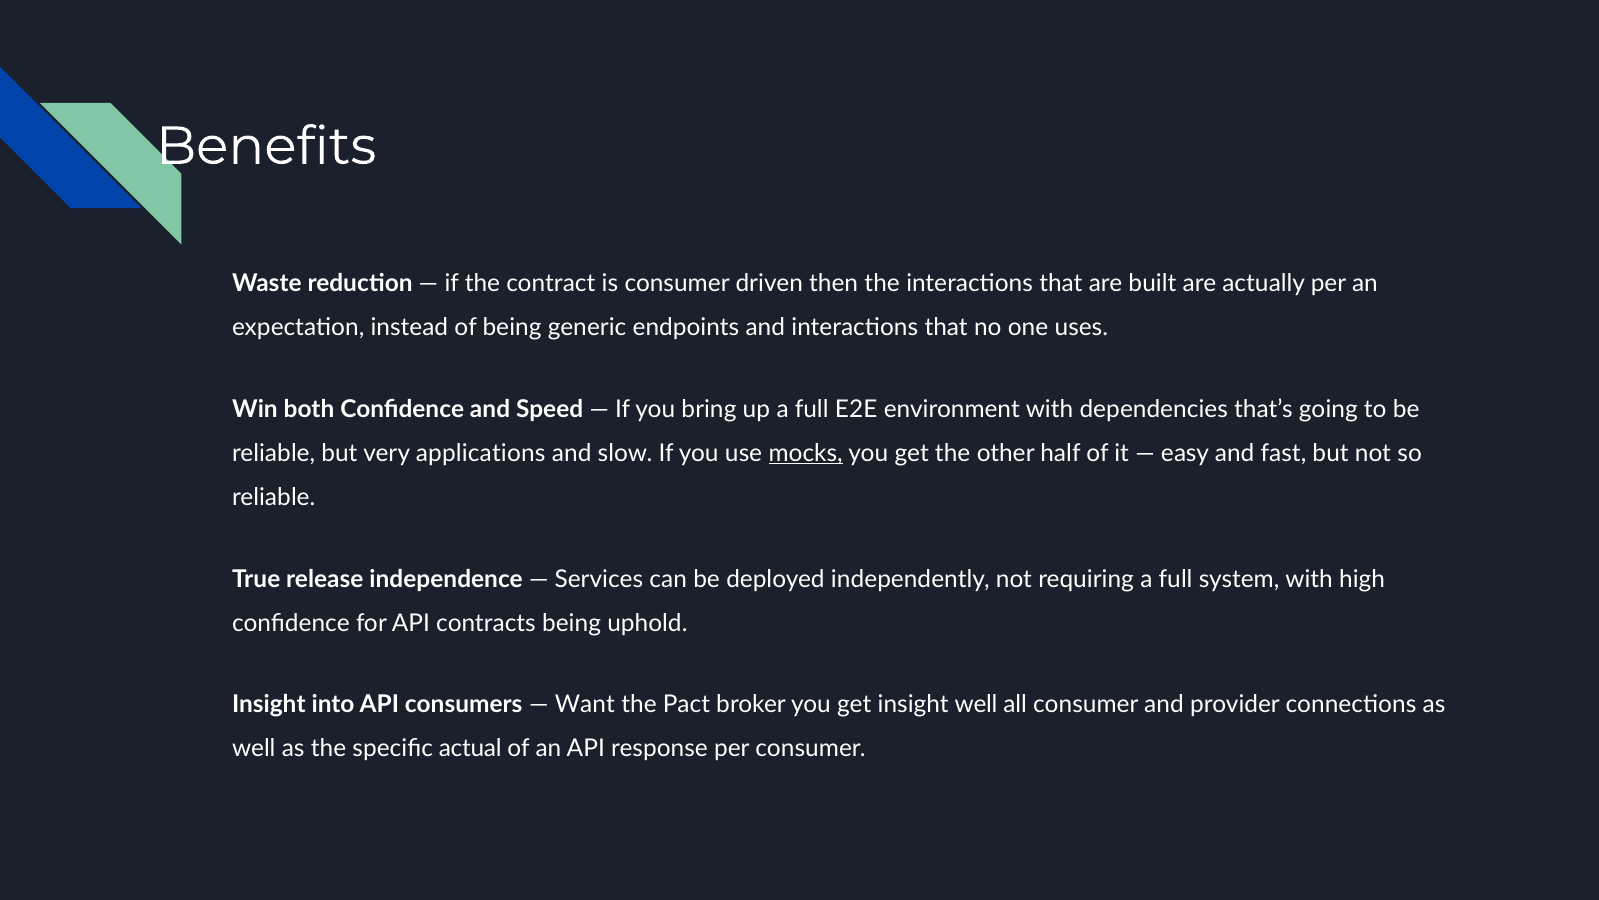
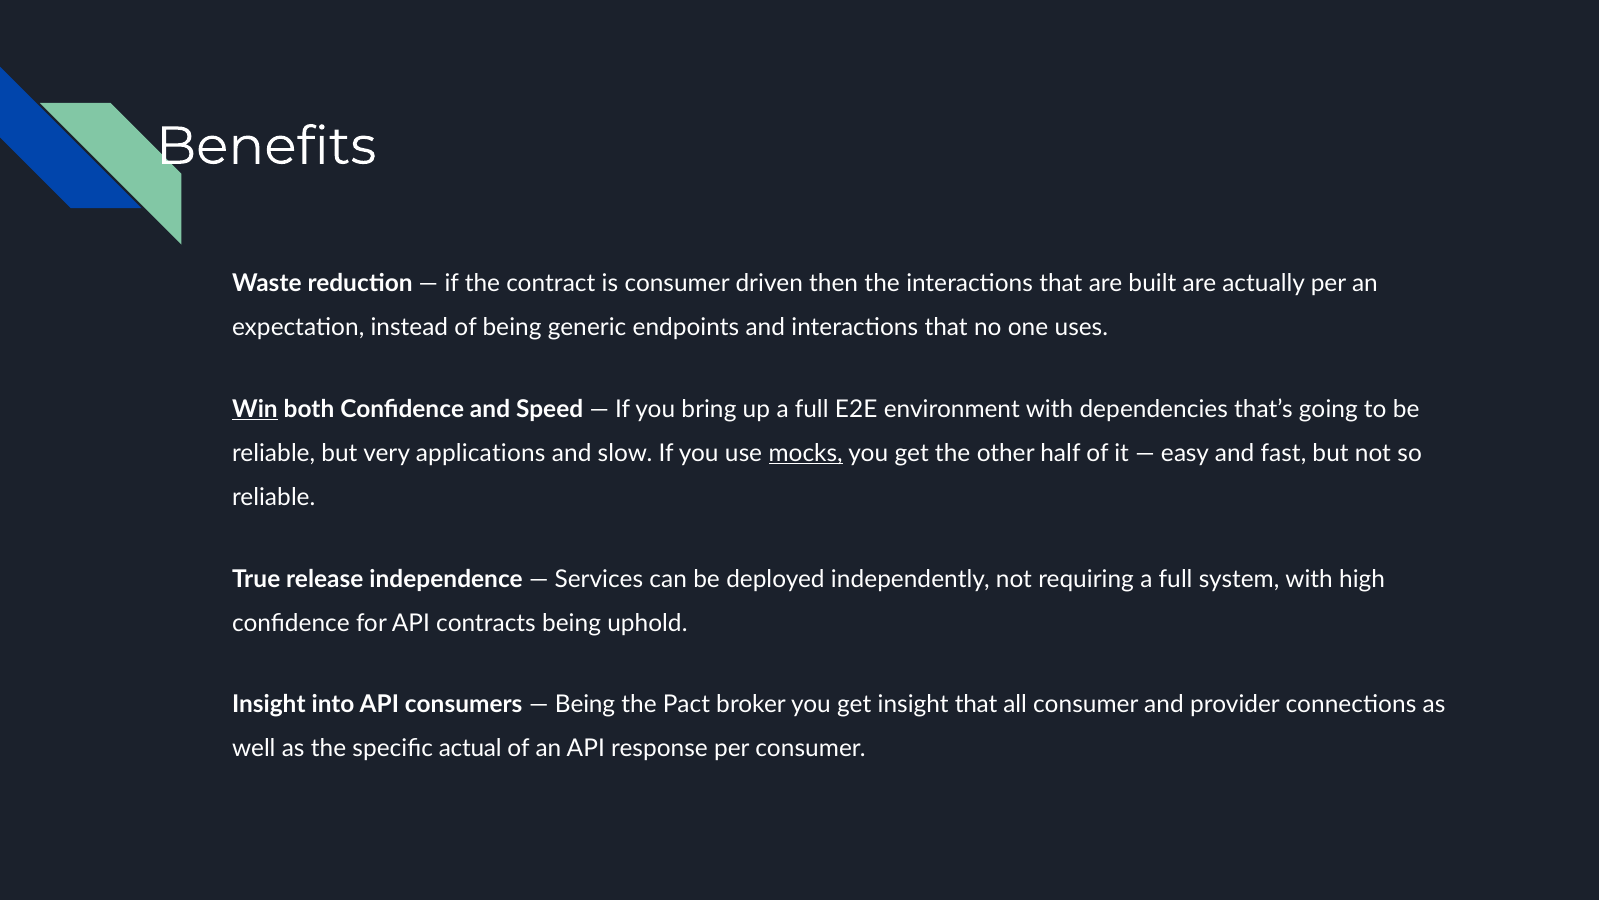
Win underline: none -> present (255, 409)
Want: Want -> Being (585, 704)
insight well: well -> that (976, 704)
